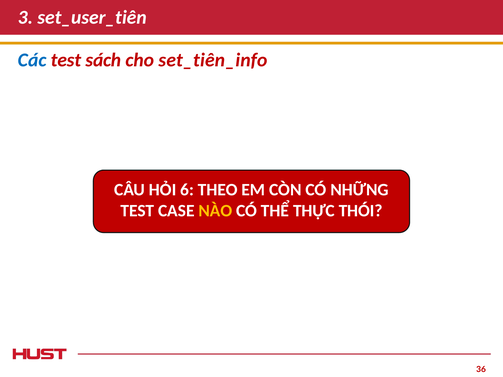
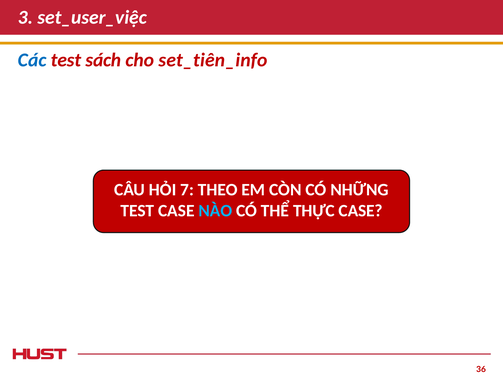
set_user_tiên: set_user_tiên -> set_user_việc (92, 17)
6: 6 -> 7 (187, 190)
NÀO colour: yellow -> light blue (215, 211)
THỰC THÓI: THÓI -> CASE (361, 211)
